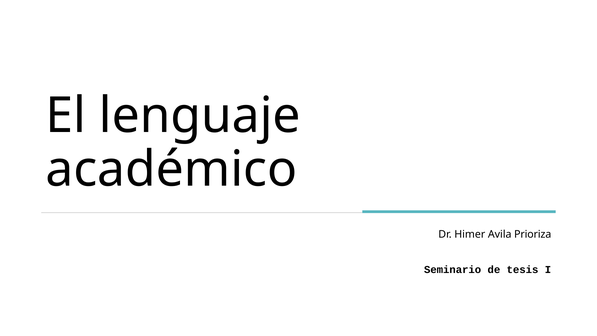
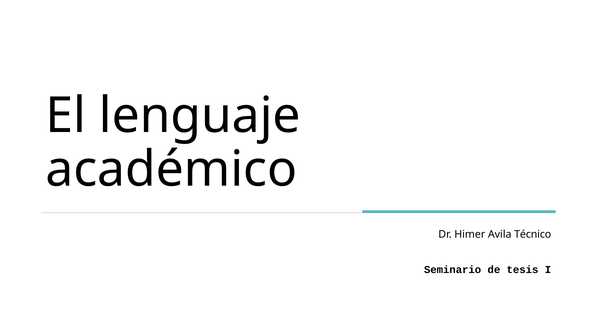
Prioriza: Prioriza -> Técnico (533, 234)
